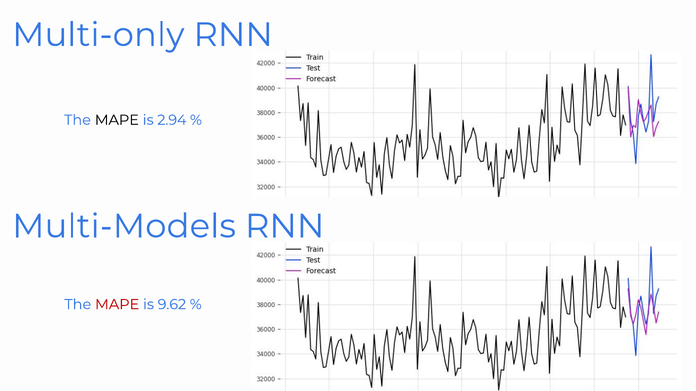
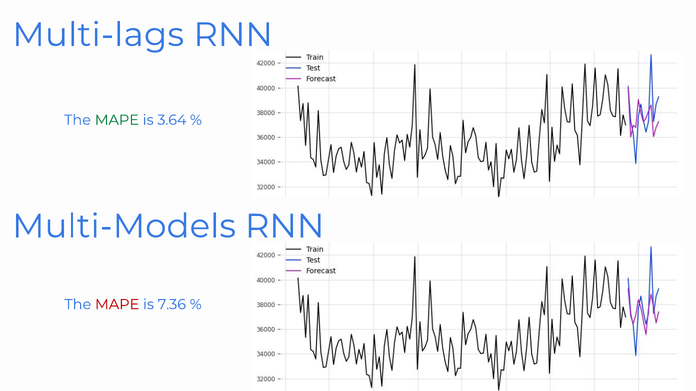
Multi-only: Multi-only -> Multi-lags (98, 35)
MAPE colour: black -> green (117, 120)
2.94: 2.94 -> 3.64 (172, 120)
9.62: 9.62 -> 7.36 (172, 305)
